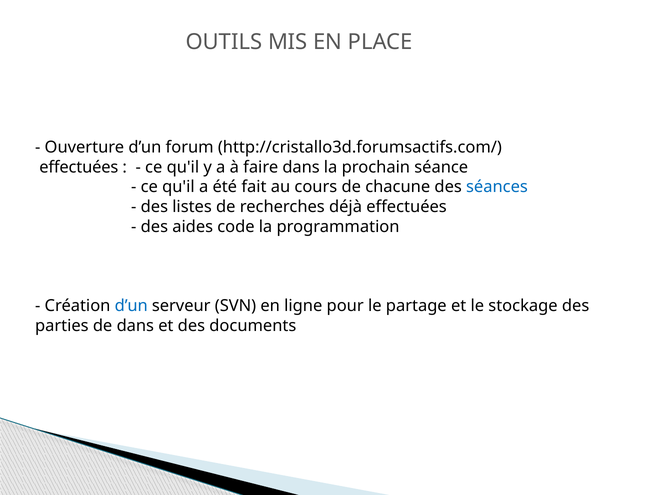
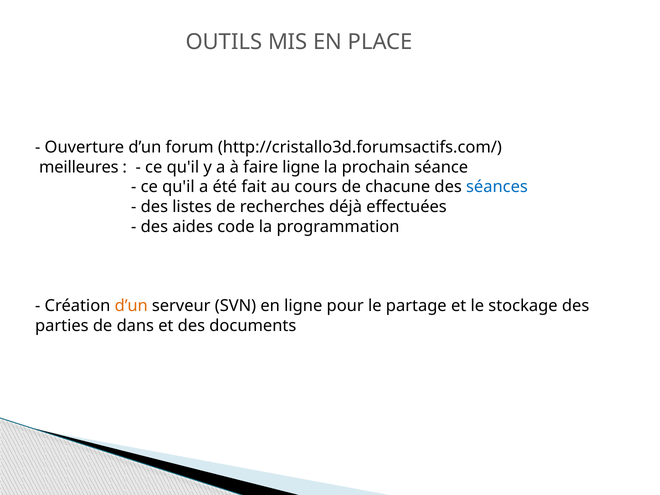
effectuées: effectuées -> meilleures (79, 167)
faire dans: dans -> ligne (301, 167)
d’un colour: blue -> orange (131, 306)
